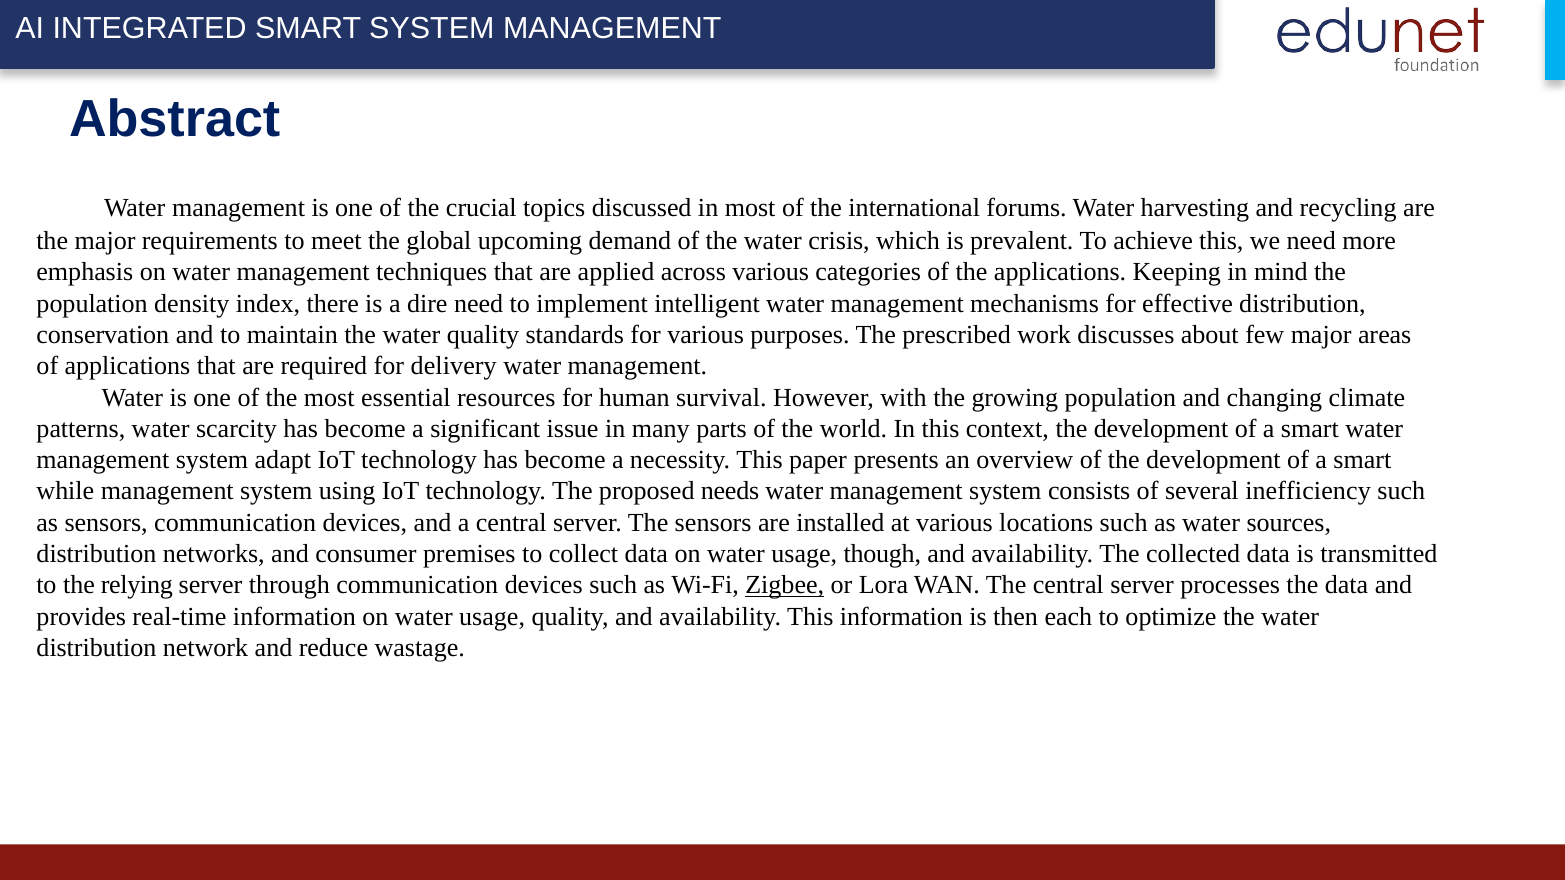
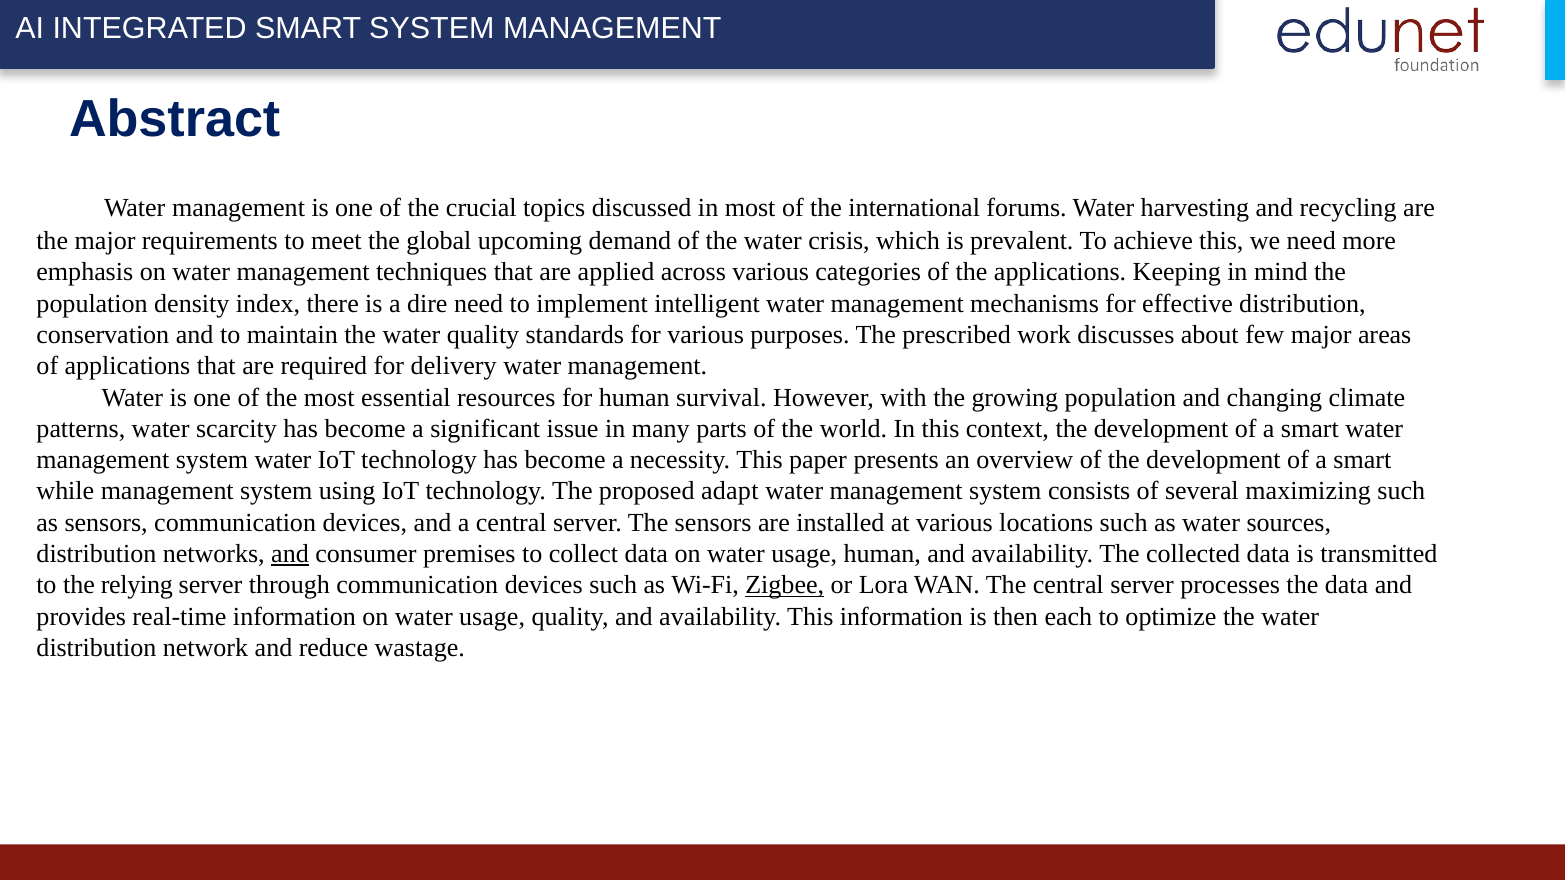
system adapt: adapt -> water (283, 460)
needs: needs -> adapt (730, 492)
inefficiency: inefficiency -> maximizing (1308, 492)
and underline: none -> present (290, 554)
usage though: though -> human (882, 554)
